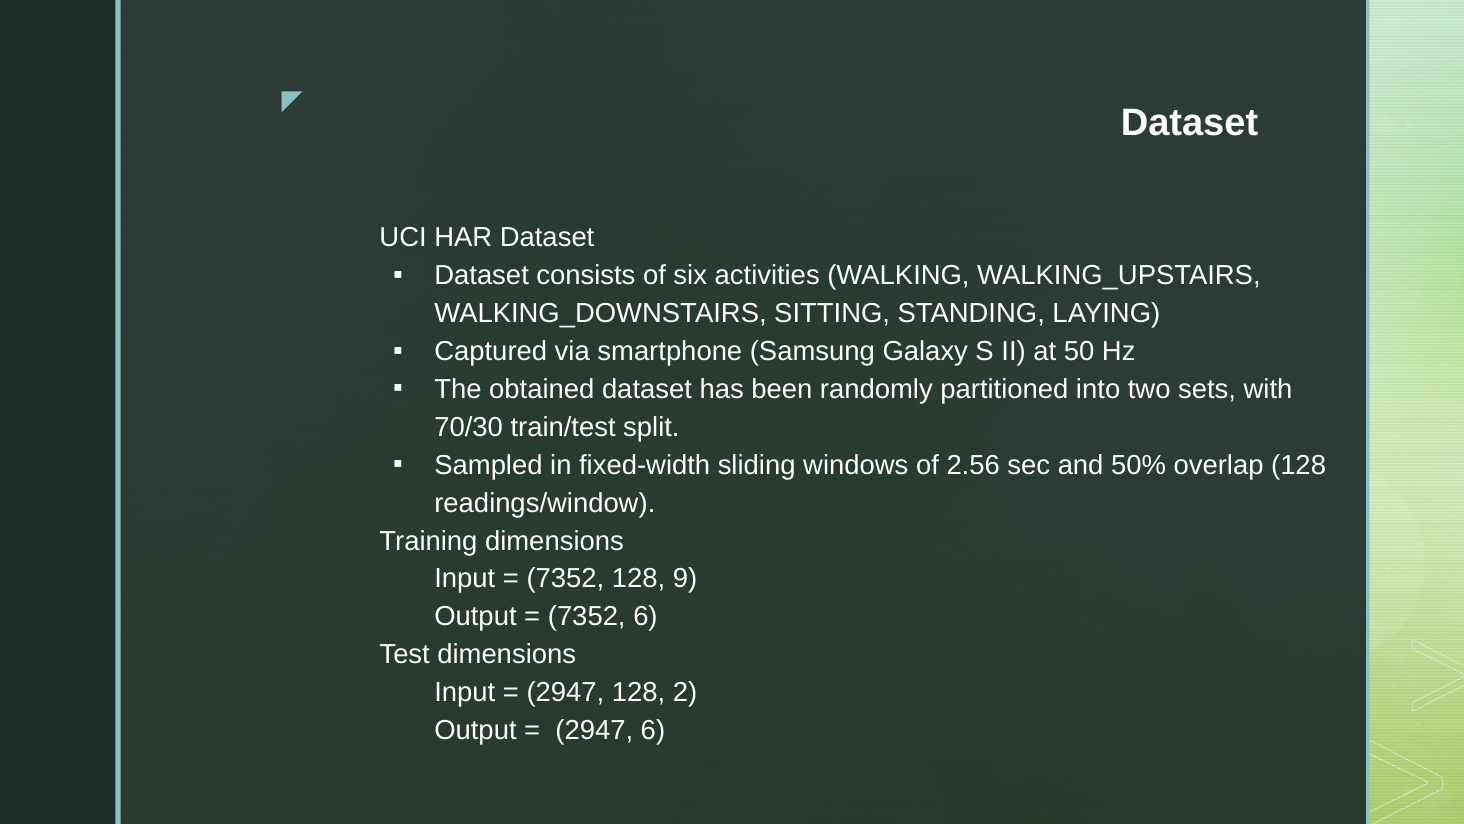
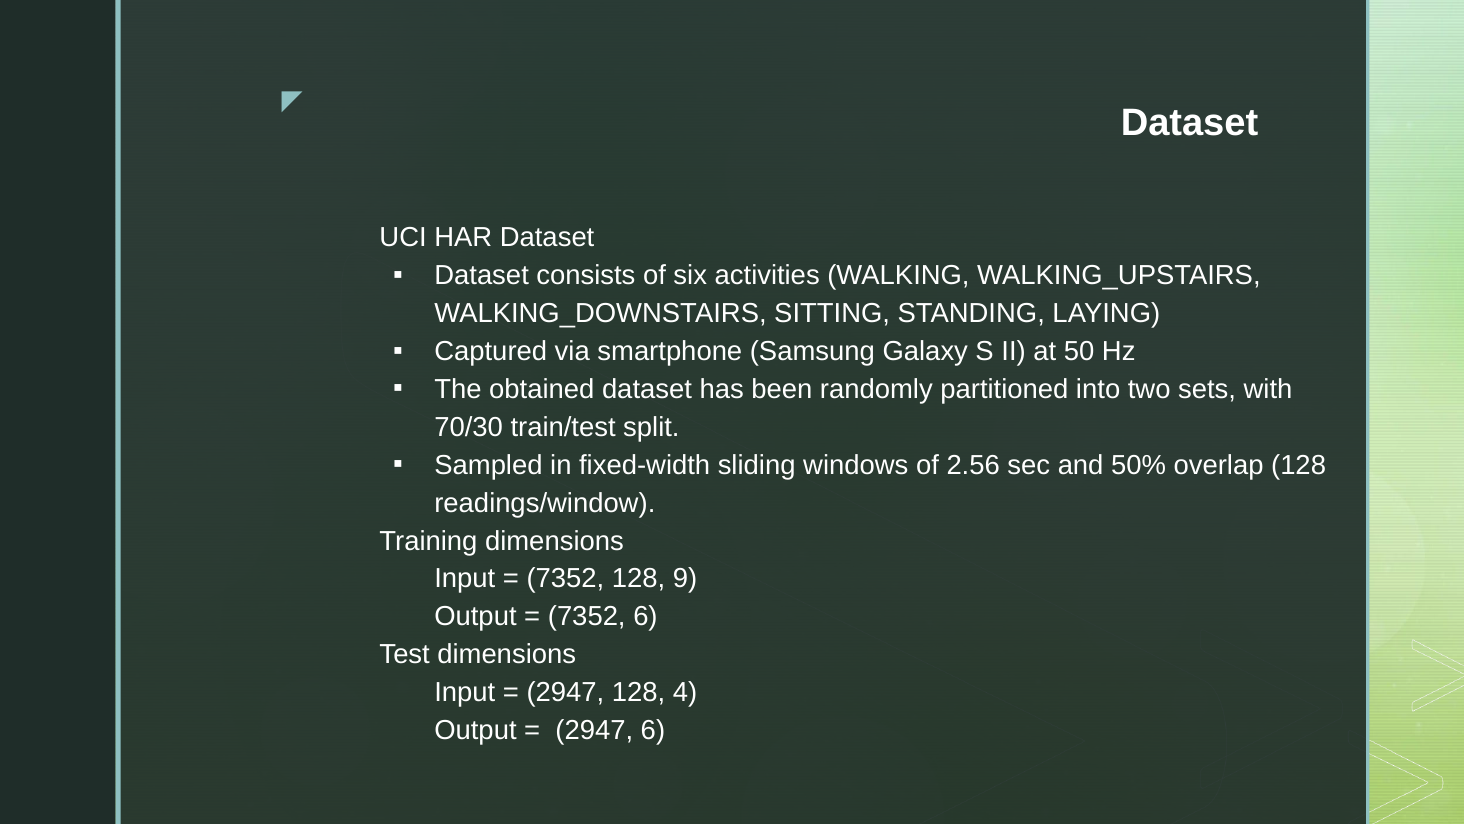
2: 2 -> 4 (685, 692)
